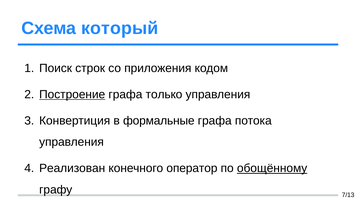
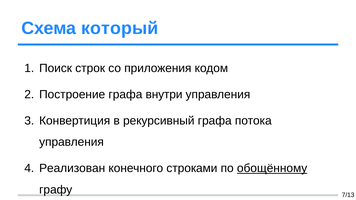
Построение underline: present -> none (72, 95)
только: только -> внутри (164, 95)
формальные: формальные -> рекурсивный (159, 121)
оператор: оператор -> строками (192, 168)
